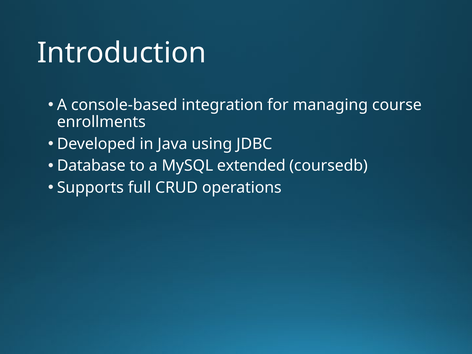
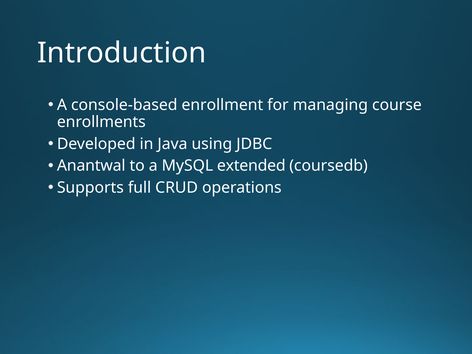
integration: integration -> enrollment (222, 105)
Database: Database -> Anantwal (91, 166)
